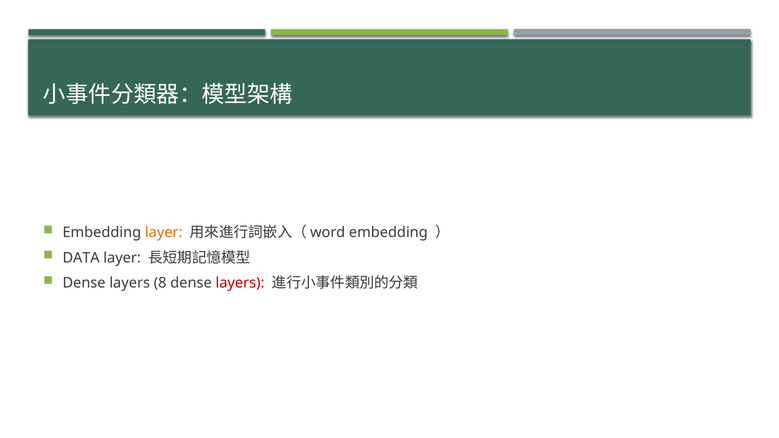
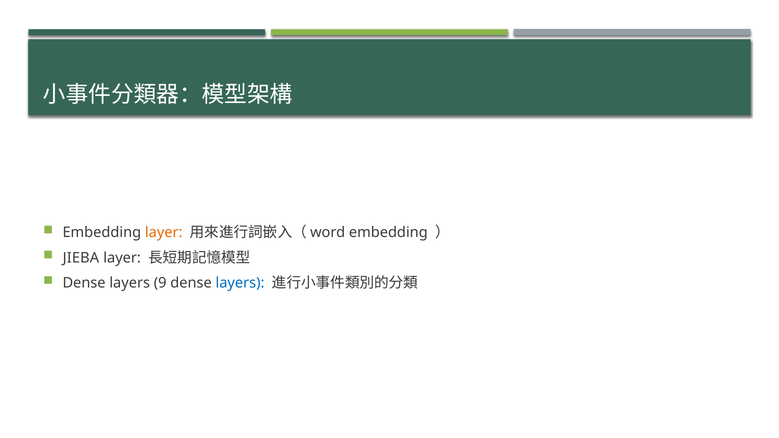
DATA: DATA -> JIEBA (81, 258)
8: 8 -> 9 (160, 283)
layers colour: red -> blue (240, 283)
